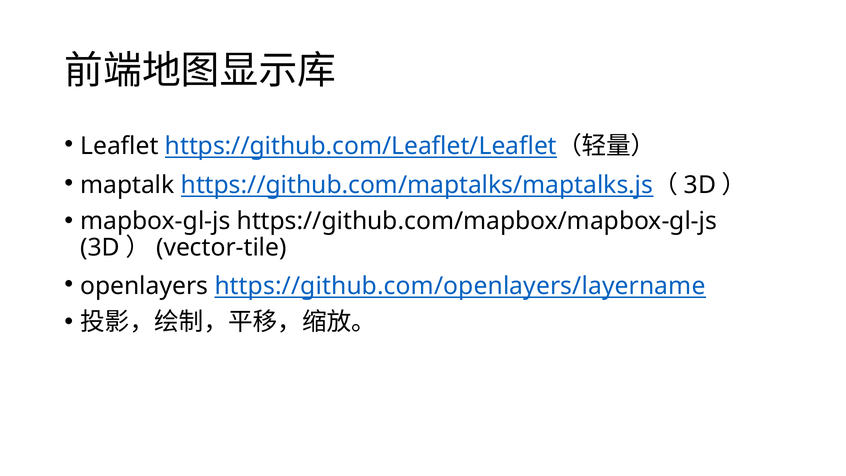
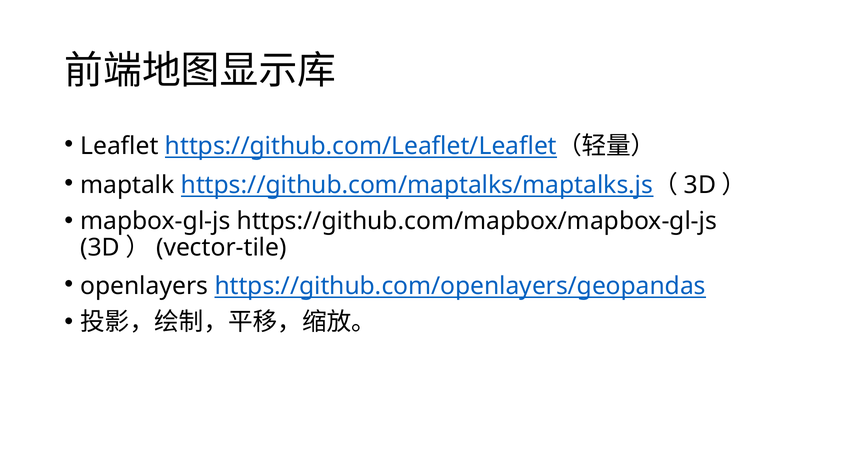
https://github.com/openlayers/layername: https://github.com/openlayers/layername -> https://github.com/openlayers/geopandas (460, 286)
